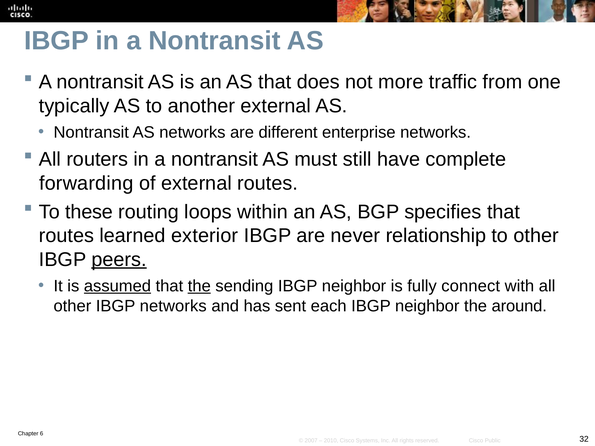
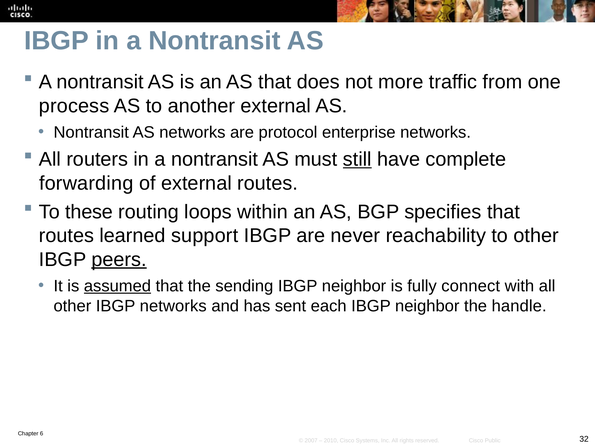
typically: typically -> process (74, 106)
different: different -> protocol (288, 132)
still underline: none -> present (357, 159)
exterior: exterior -> support (205, 236)
relationship: relationship -> reachability (436, 236)
the underline: present -> none (199, 286)
around: around -> handle (519, 306)
